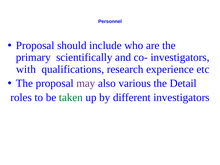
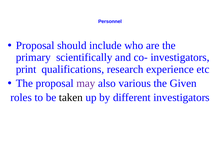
with: with -> print (26, 69)
Detail: Detail -> Given (183, 83)
taken colour: green -> black (71, 97)
